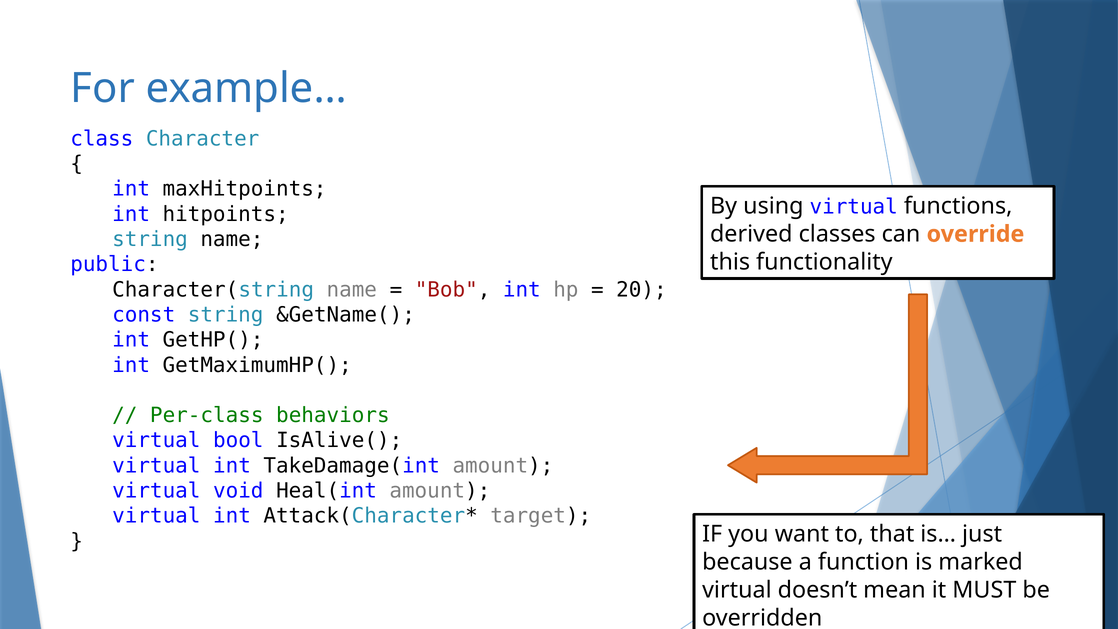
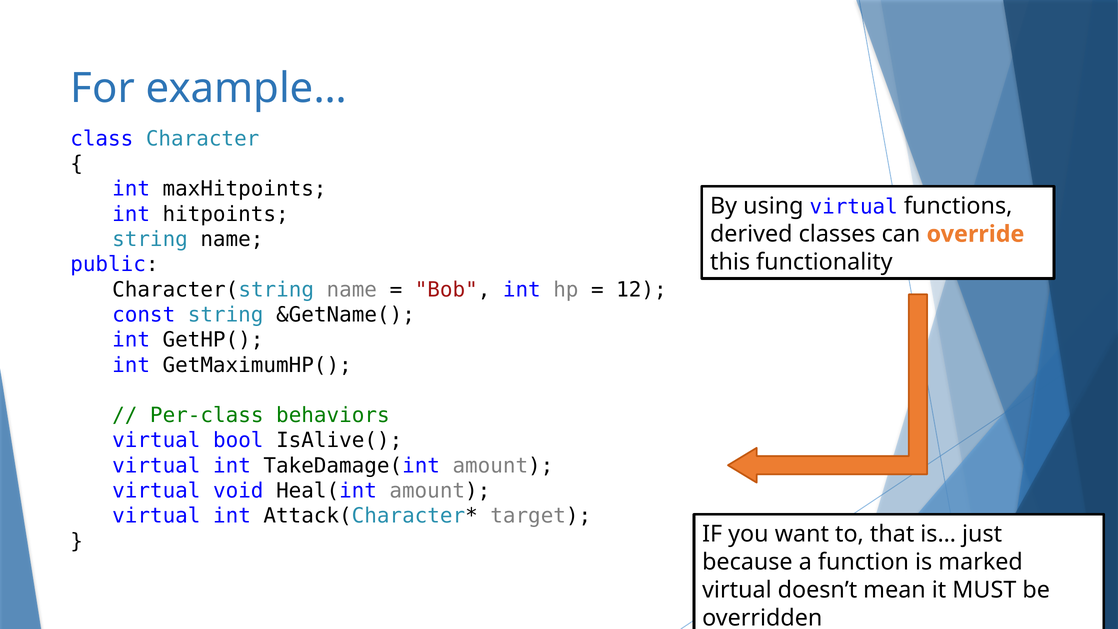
20: 20 -> 12 (641, 290)
